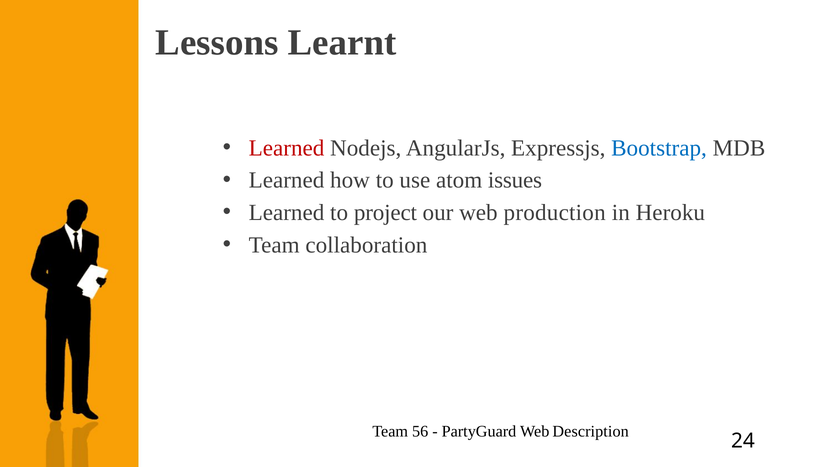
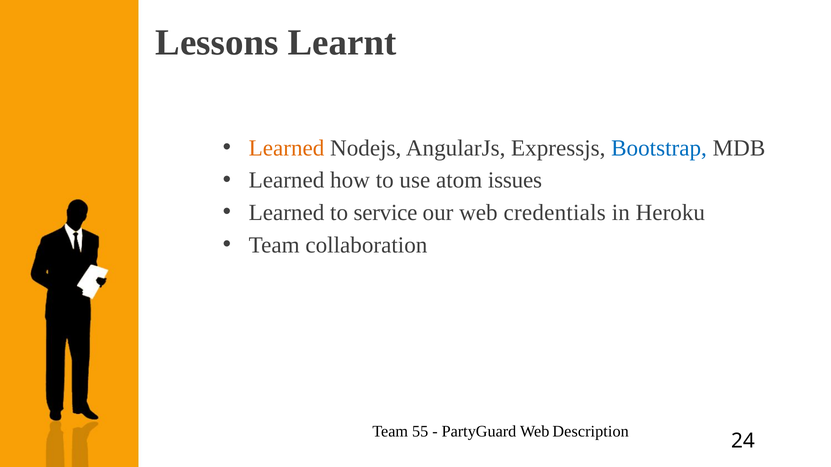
Learned colour: red -> orange (287, 148)
project: project -> service (385, 213)
production: production -> credentials (555, 213)
56: 56 -> 55 (420, 432)
